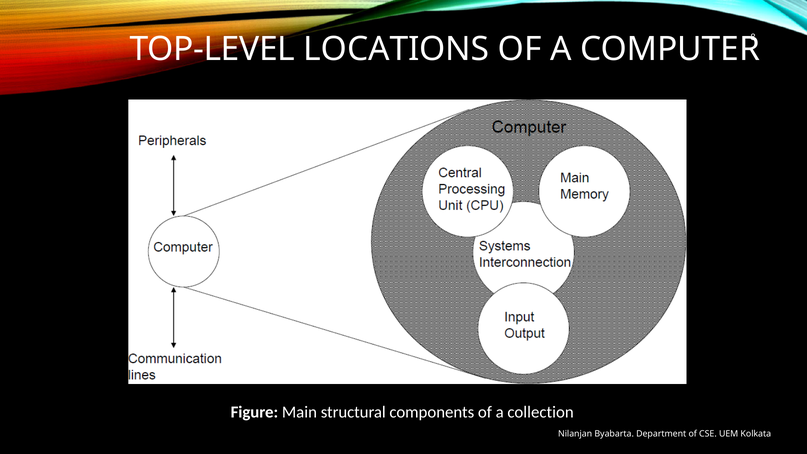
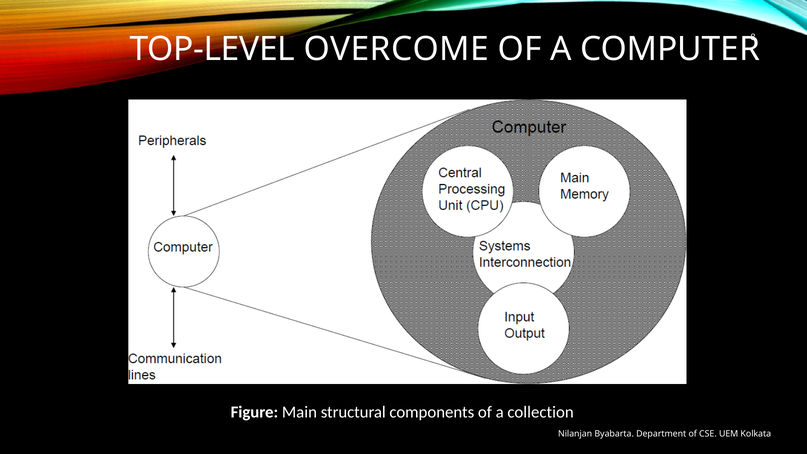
LOCATIONS: LOCATIONS -> OVERCOME (396, 49)
